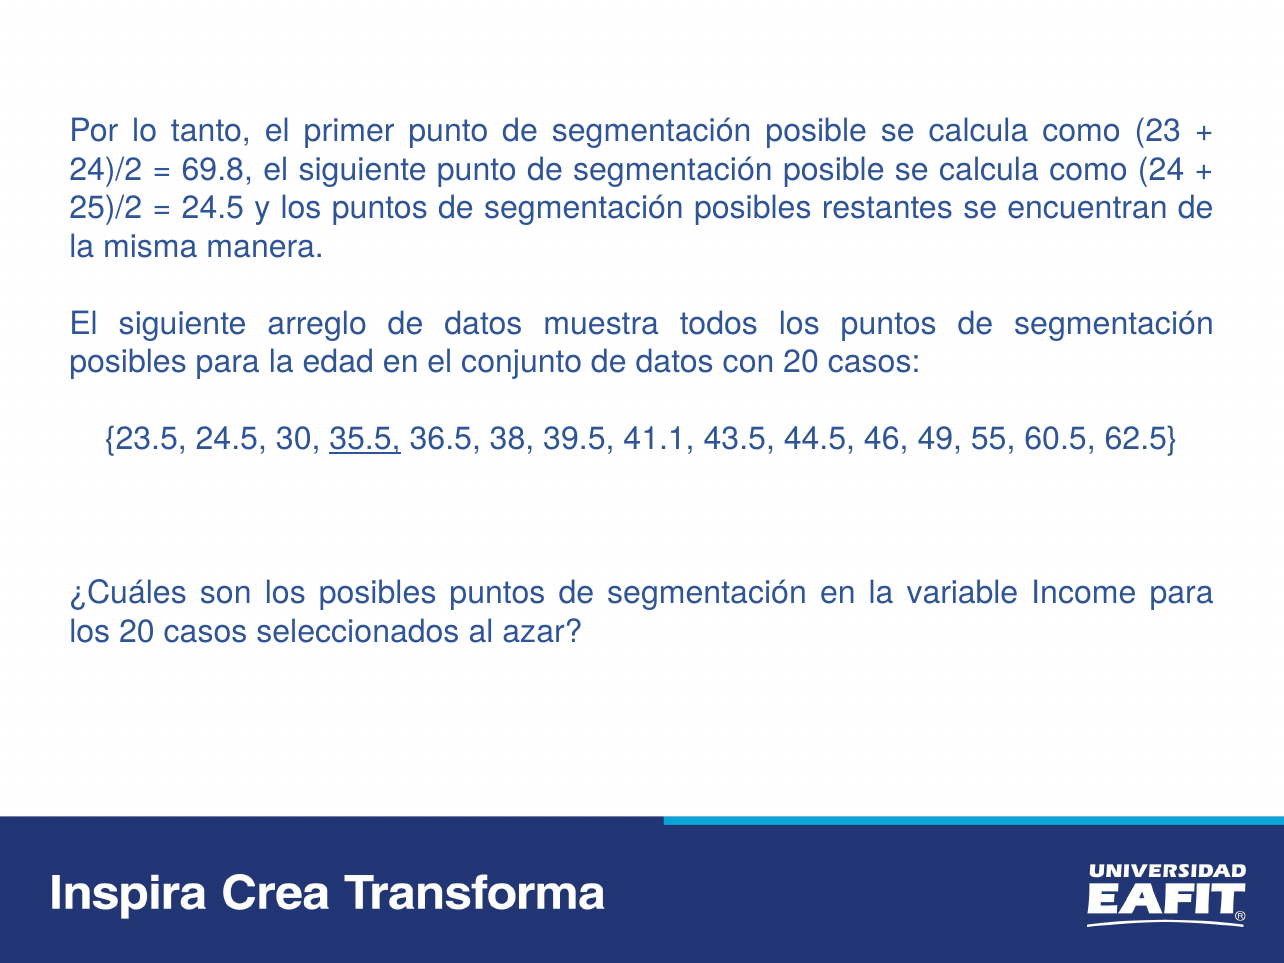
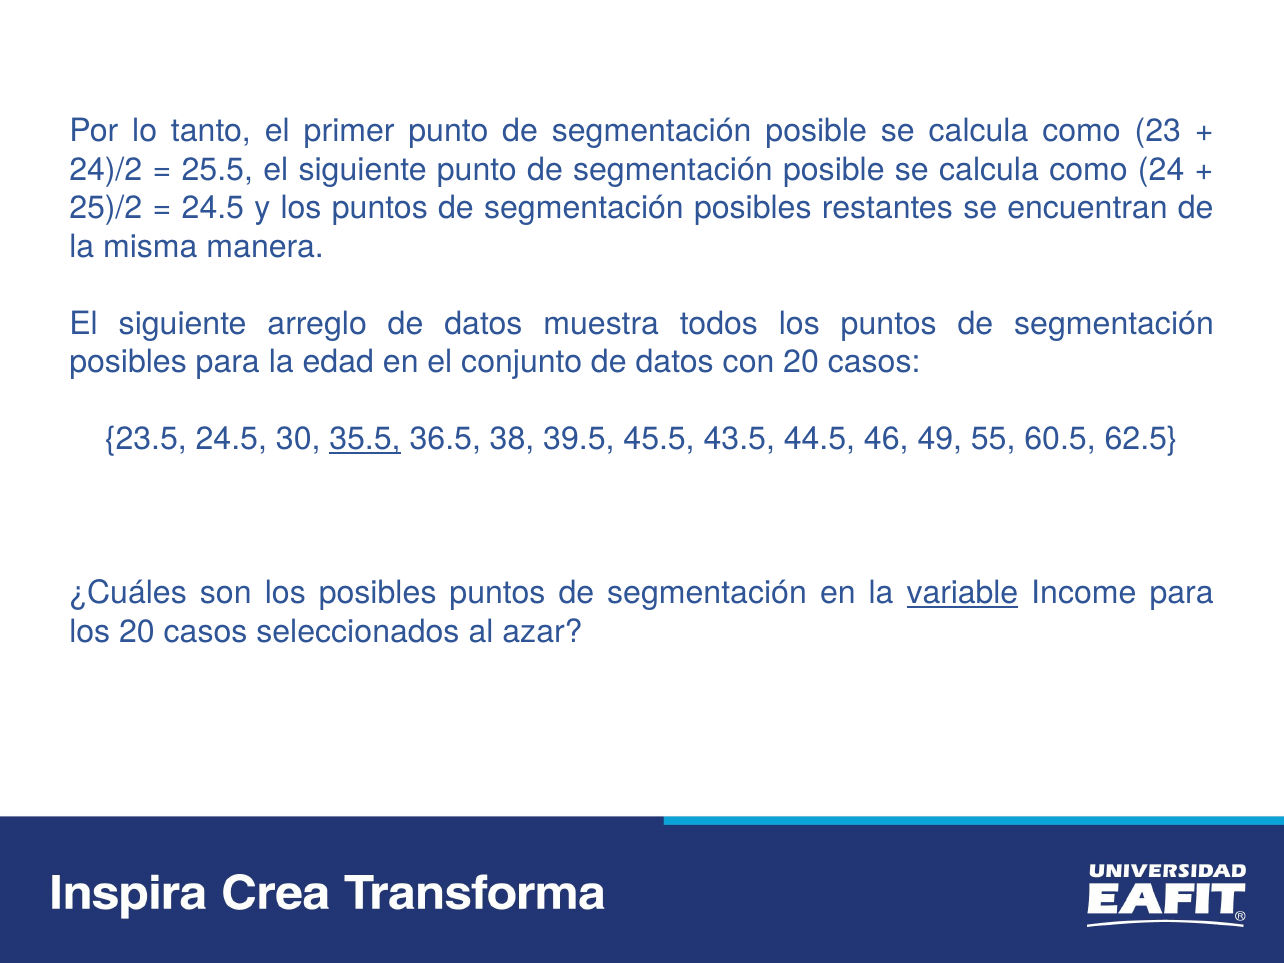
69.8: 69.8 -> 25.5 (217, 169)
41.1: 41.1 -> 45.5 (659, 439)
variable underline: none -> present (962, 593)
